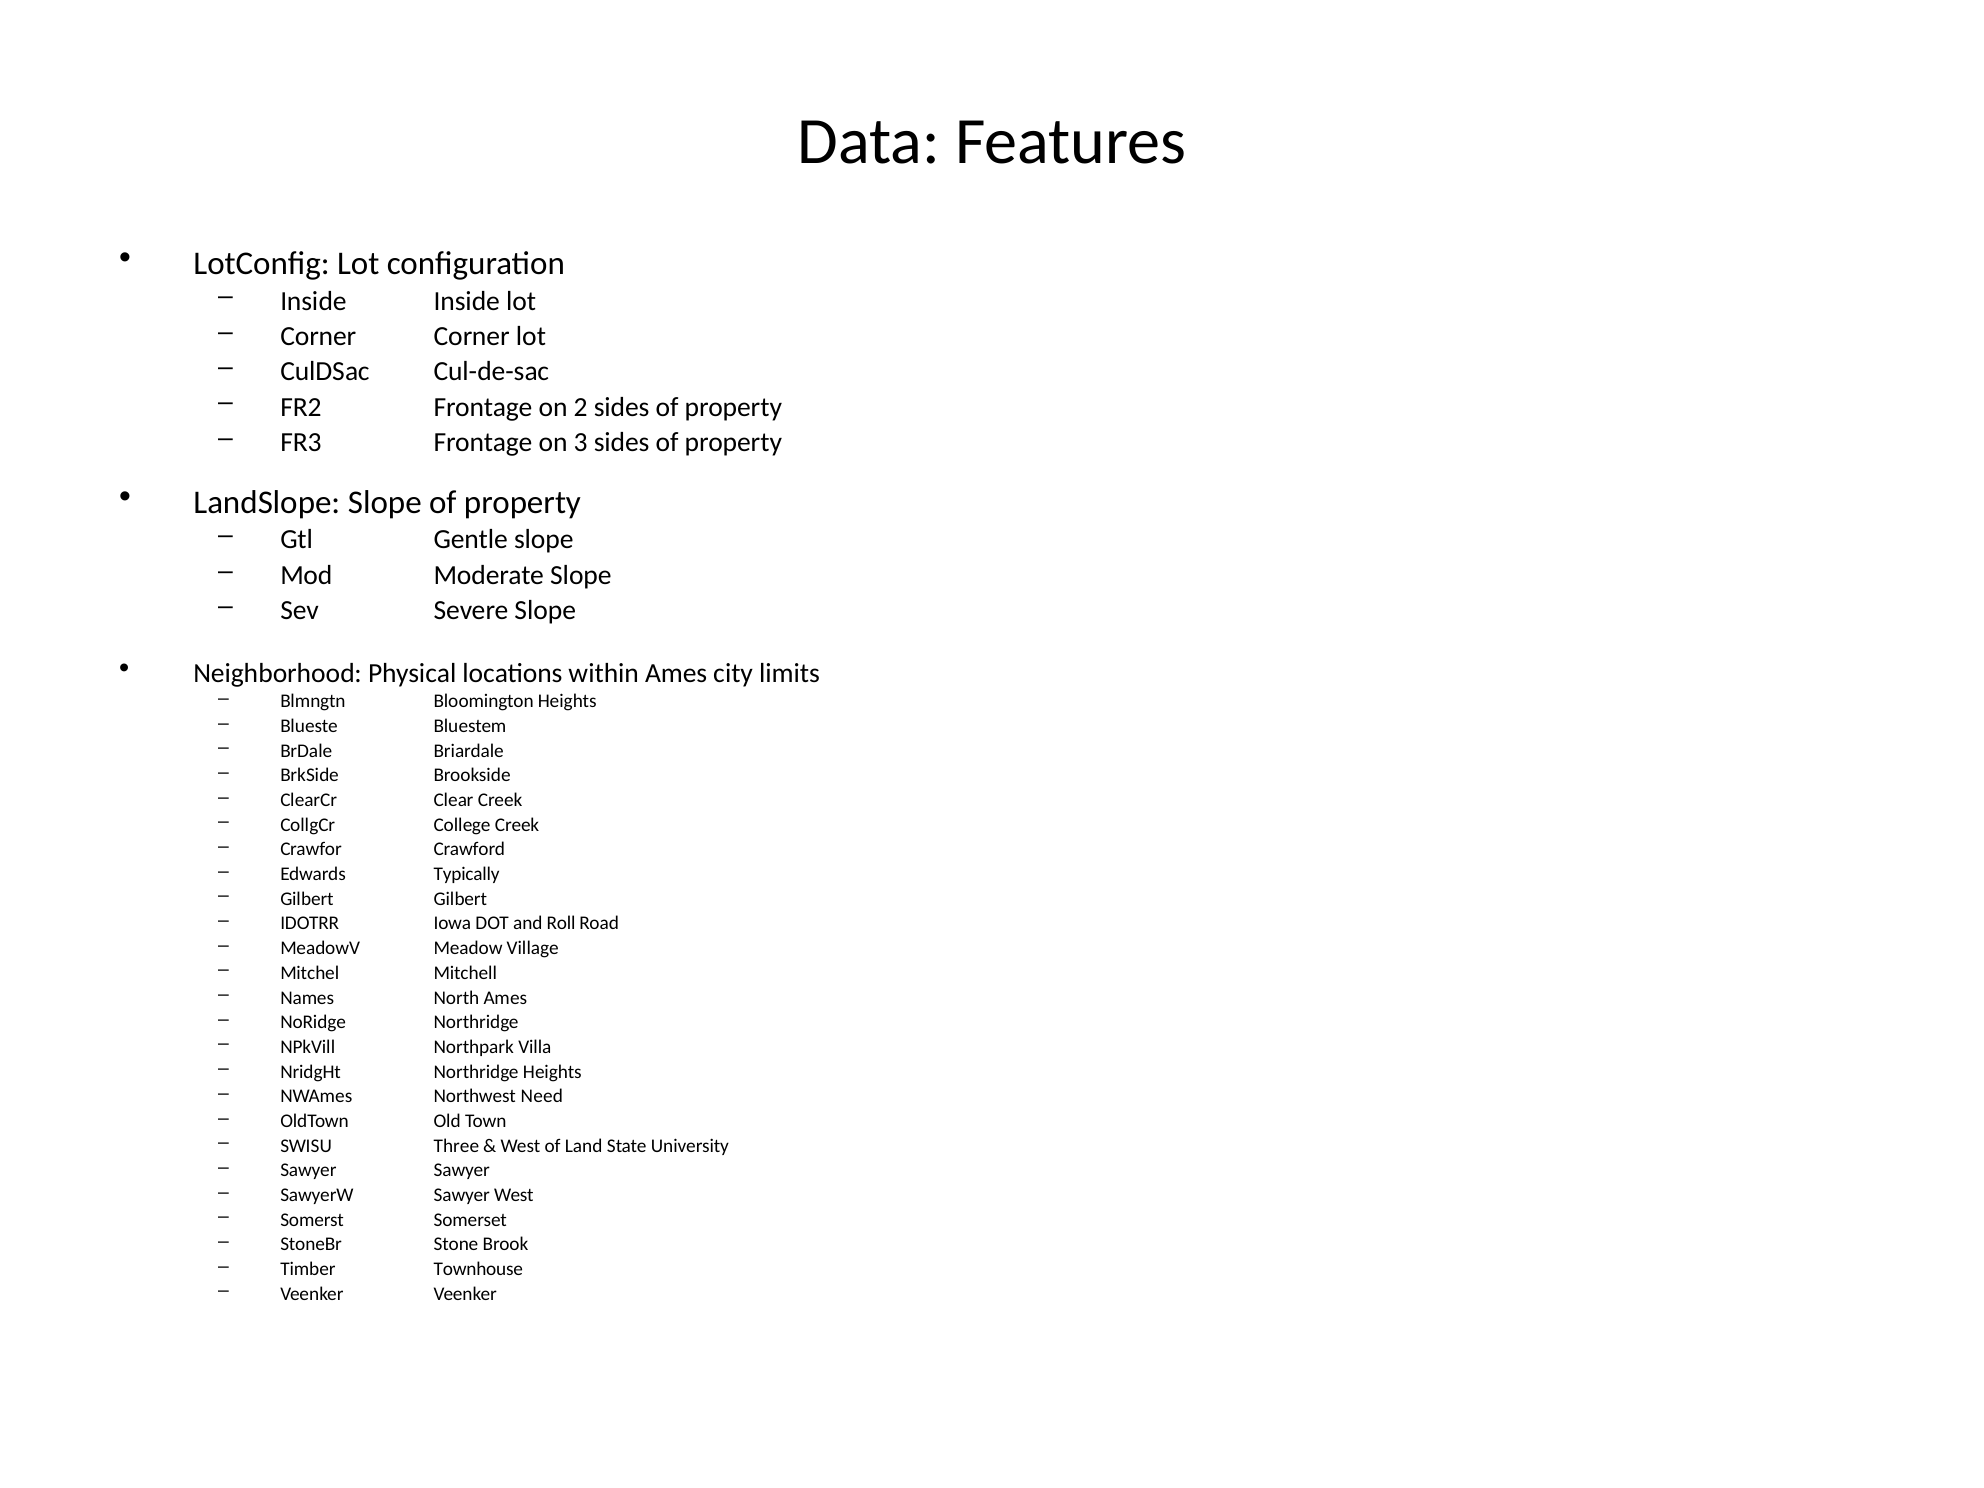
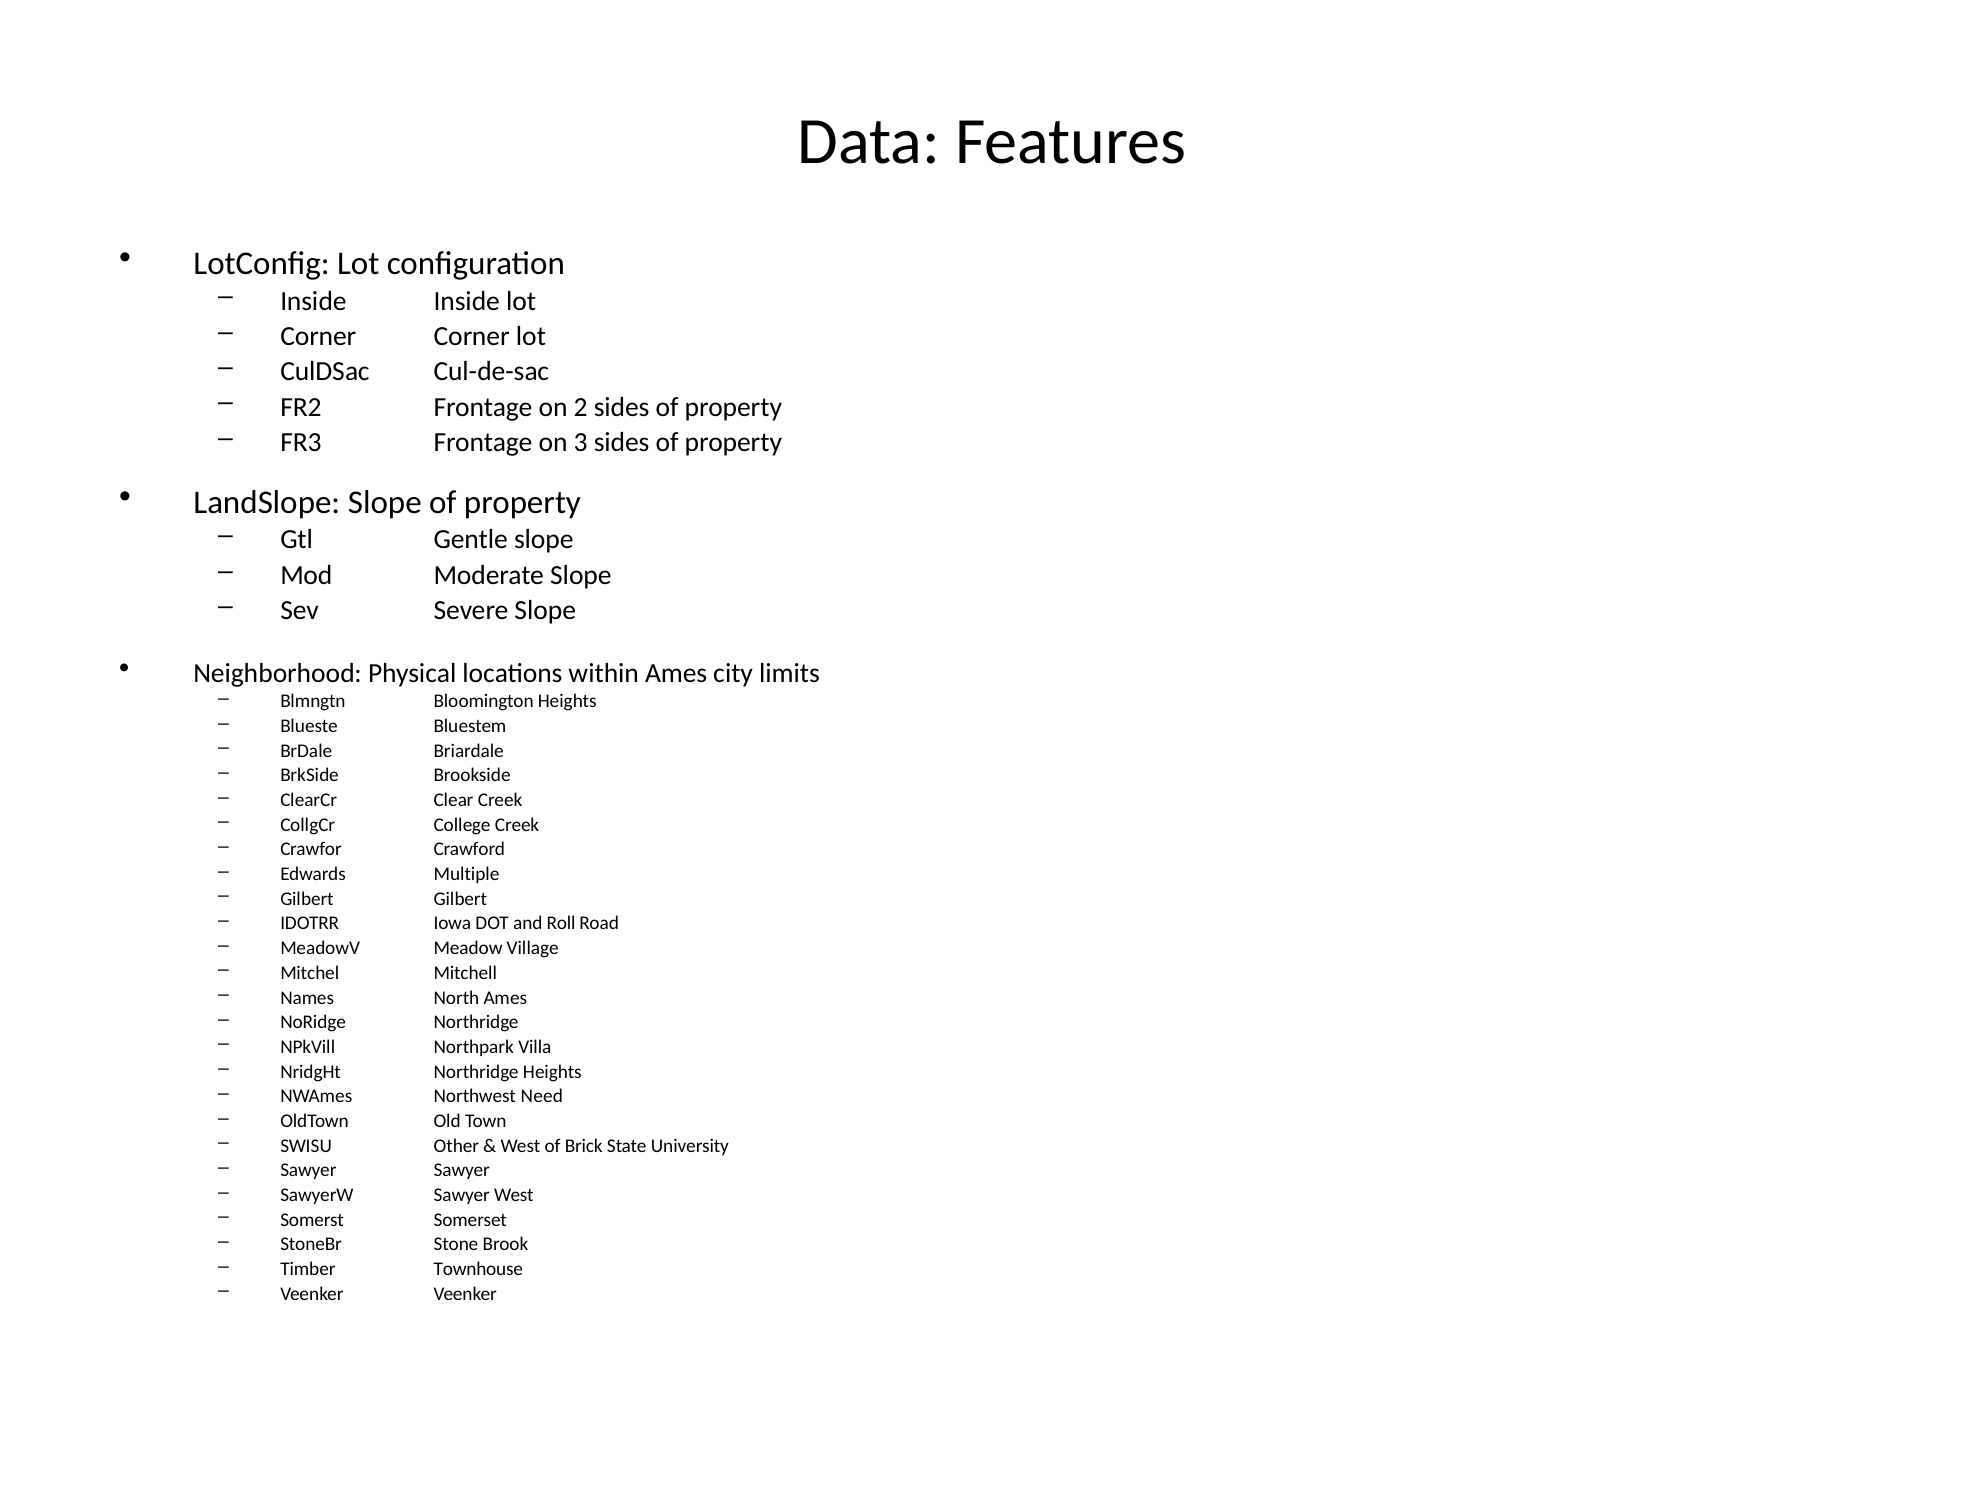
Typically: Typically -> Multiple (467, 874)
Three: Three -> Other (456, 1146)
Land: Land -> Brick (584, 1146)
